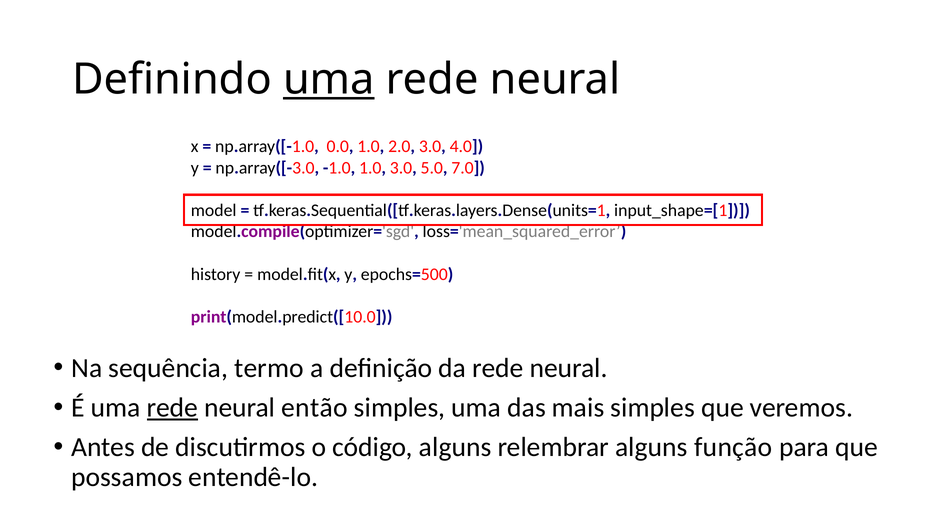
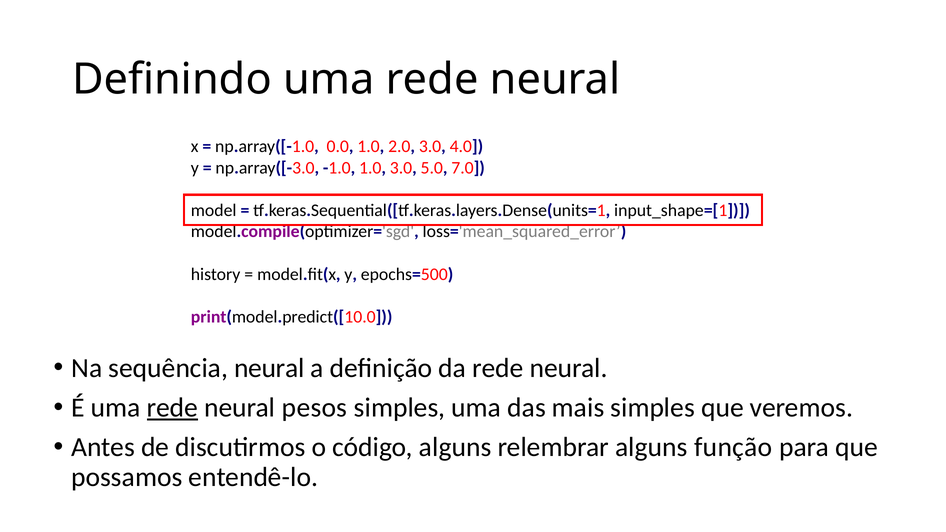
uma underline: present -> none (329, 79)
sequência termo: termo -> neural (269, 368)
então: então -> pesos (315, 408)
